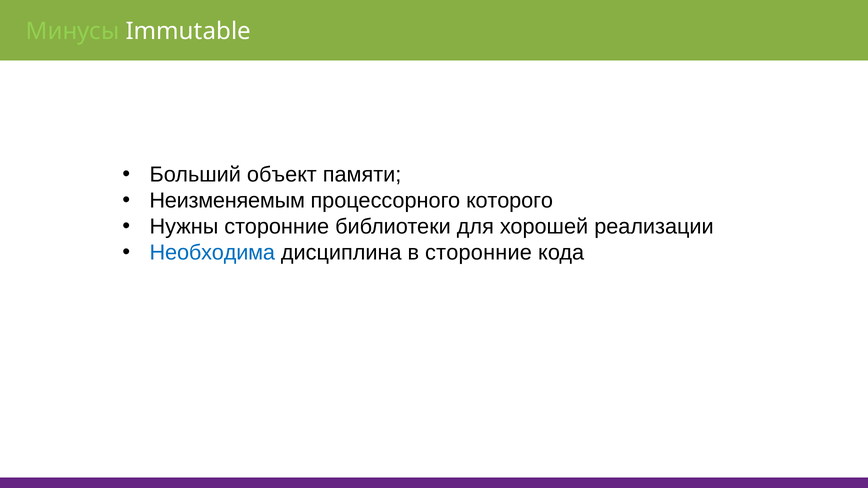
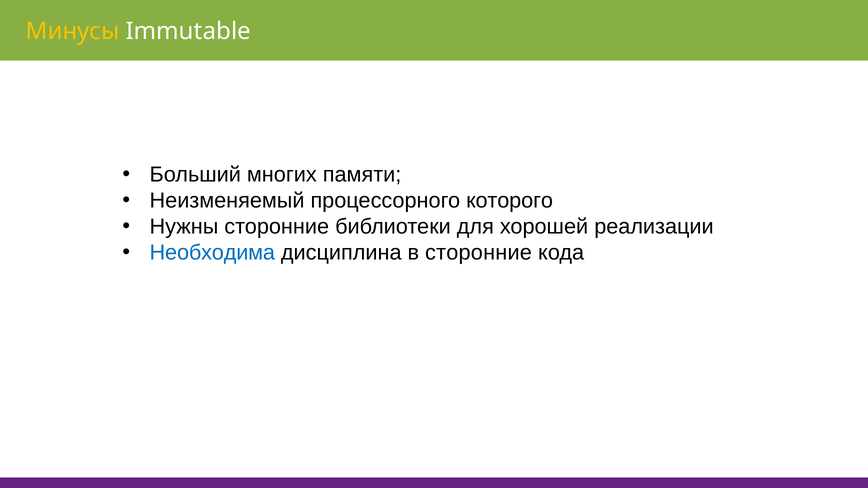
Минусы colour: light green -> yellow (73, 31)
объект: объект -> многих (282, 175)
Неизменяемым: Неизменяемым -> Неизменяемый (227, 201)
